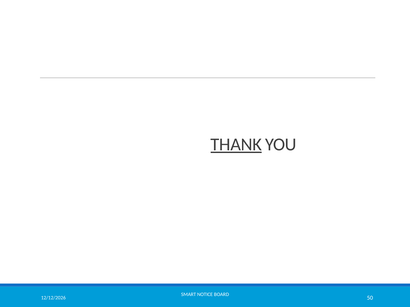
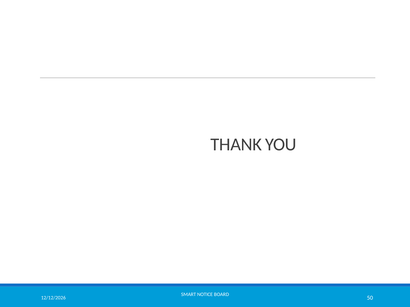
THANK underline: present -> none (236, 145)
